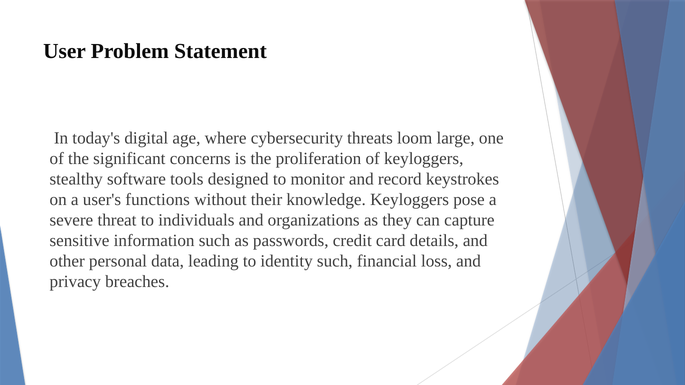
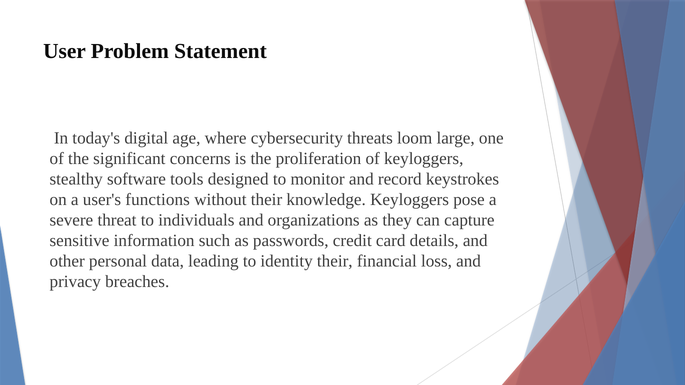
identity such: such -> their (335, 261)
